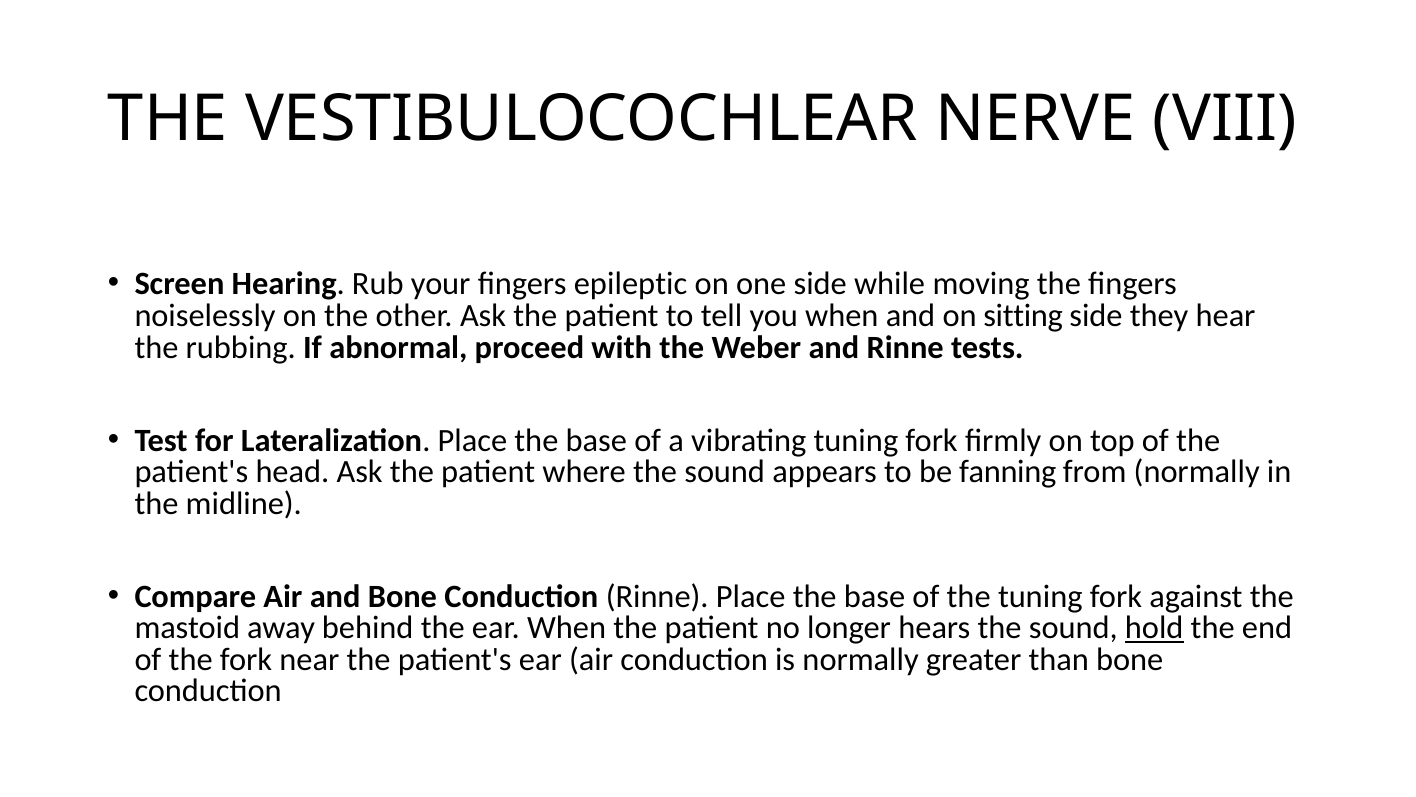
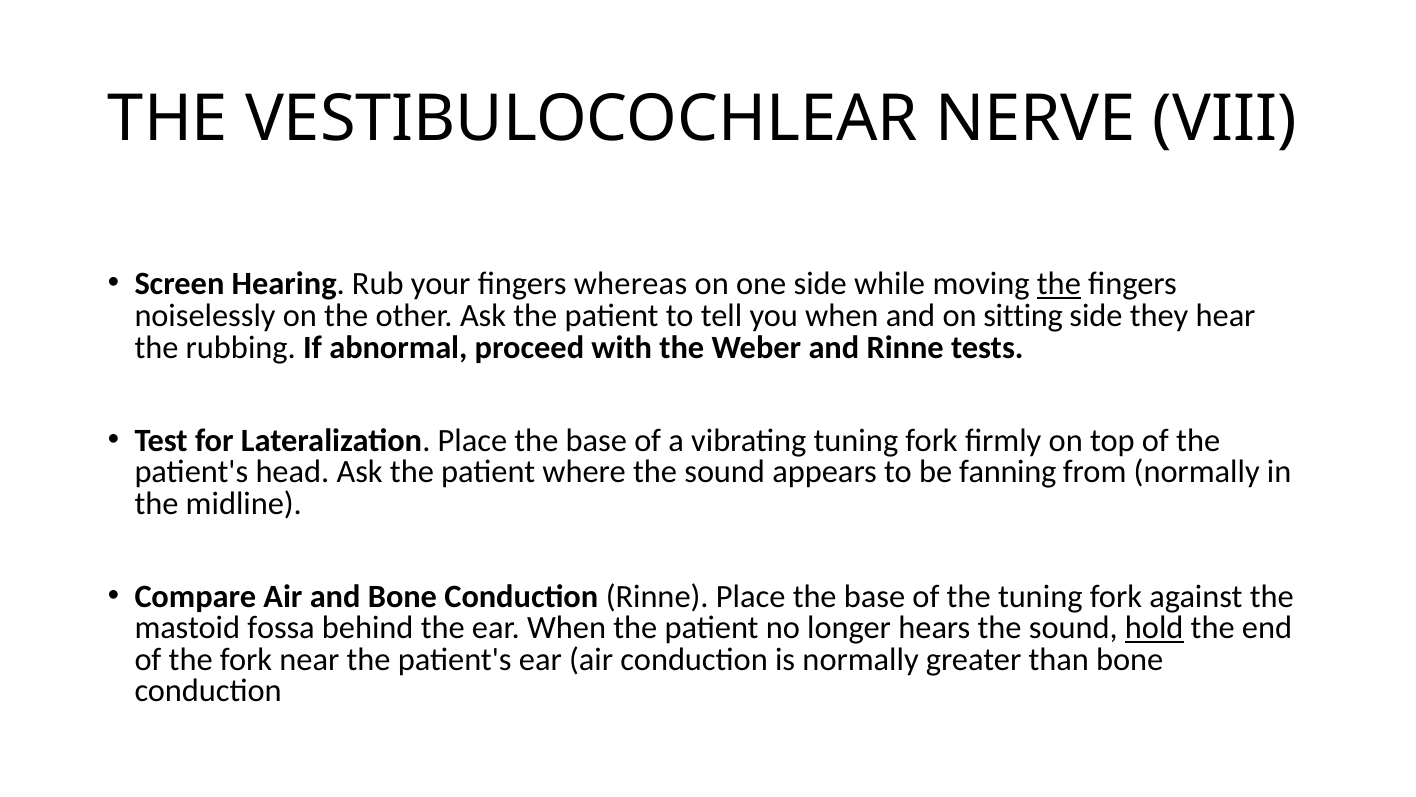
epileptic: epileptic -> whereas (630, 284)
the underline: none -> present (1059, 284)
away: away -> fossa (281, 628)
